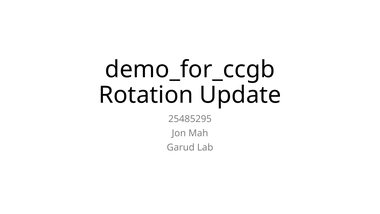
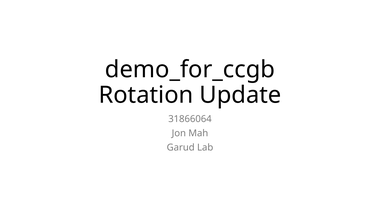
25485295: 25485295 -> 31866064 (190, 119)
